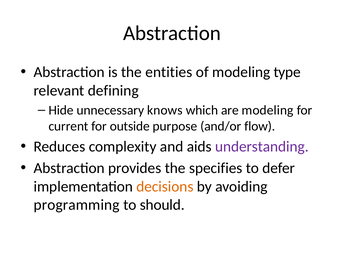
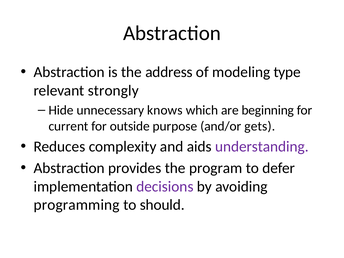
entities: entities -> address (169, 72)
defining: defining -> strongly (113, 91)
are modeling: modeling -> beginning (268, 110)
flow: flow -> gets (260, 126)
specifies: specifies -> program (216, 168)
decisions colour: orange -> purple (165, 186)
